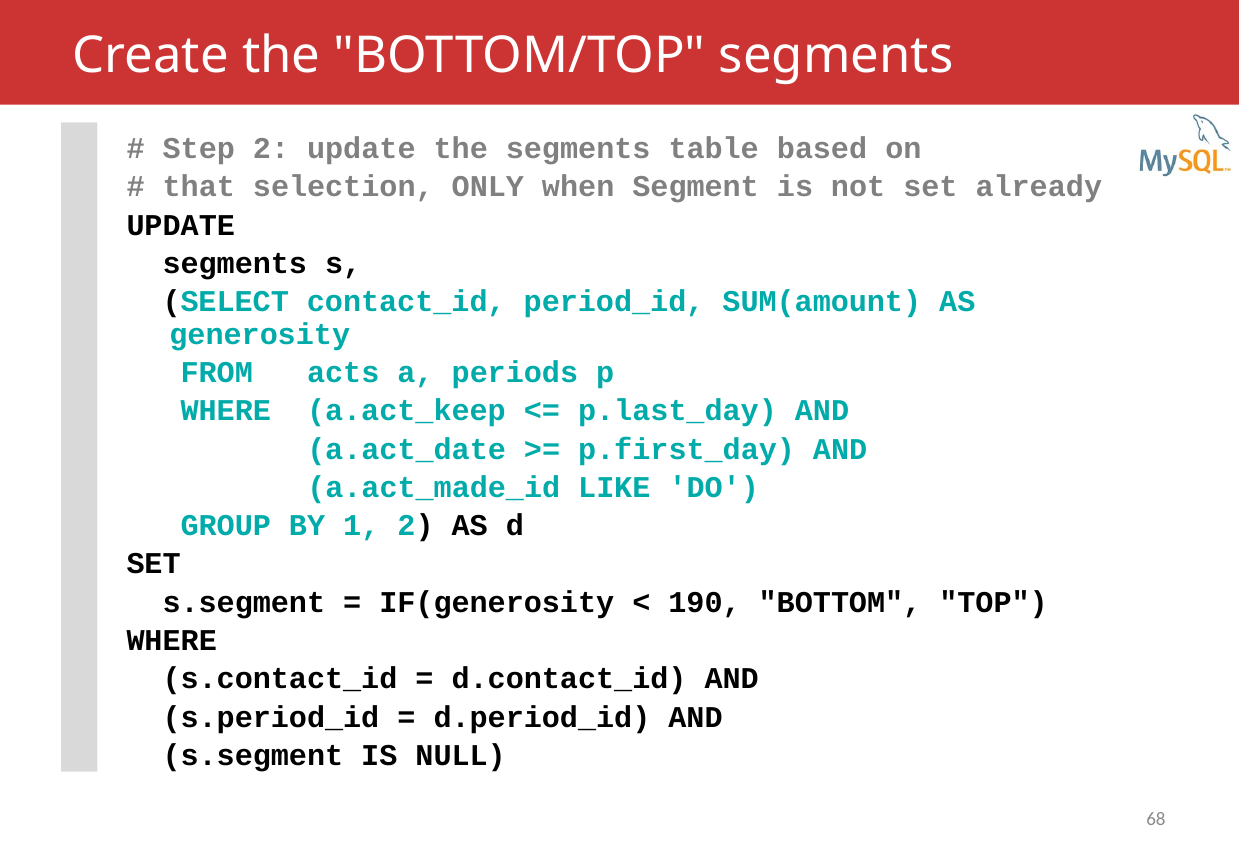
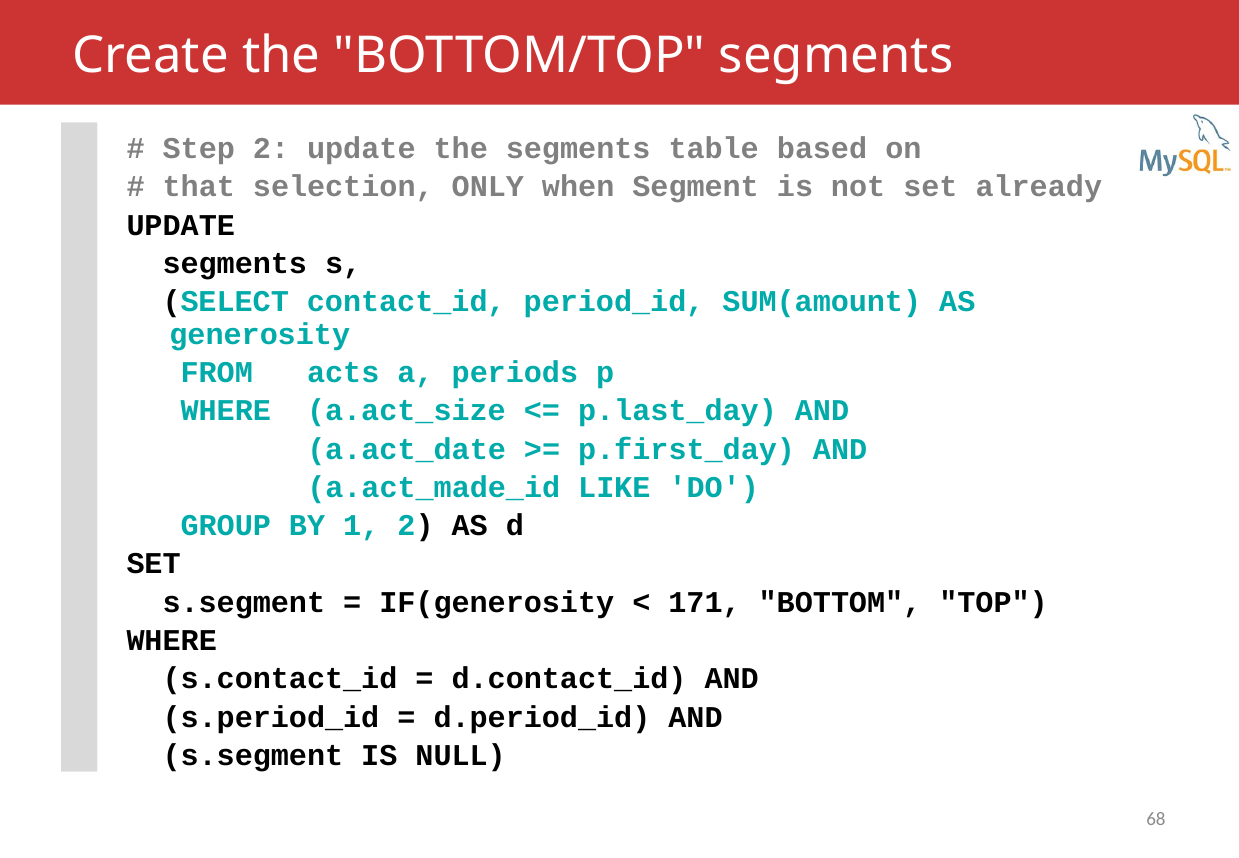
a.act_keep: a.act_keep -> a.act_size (406, 411)
190: 190 -> 171 (705, 602)
